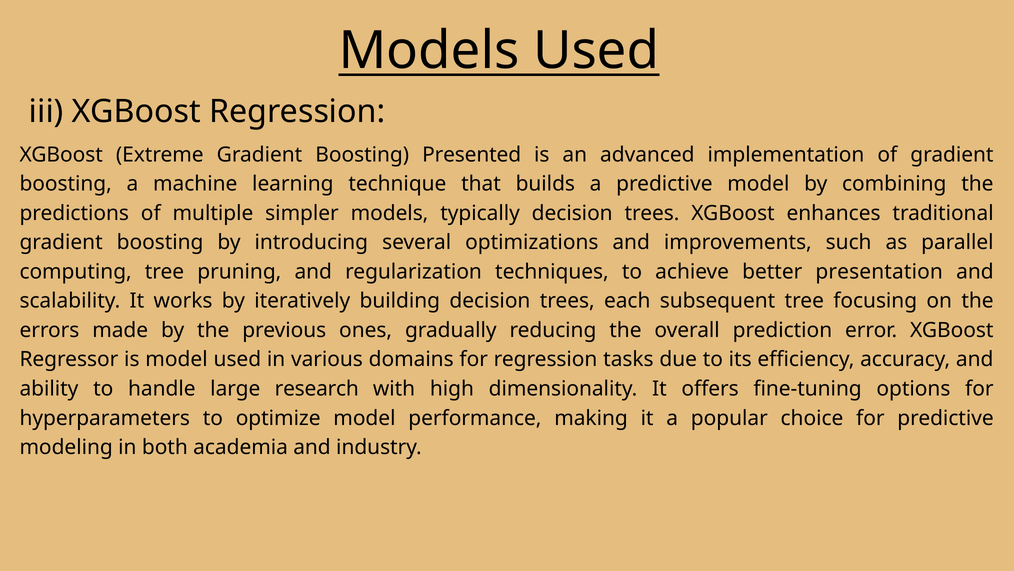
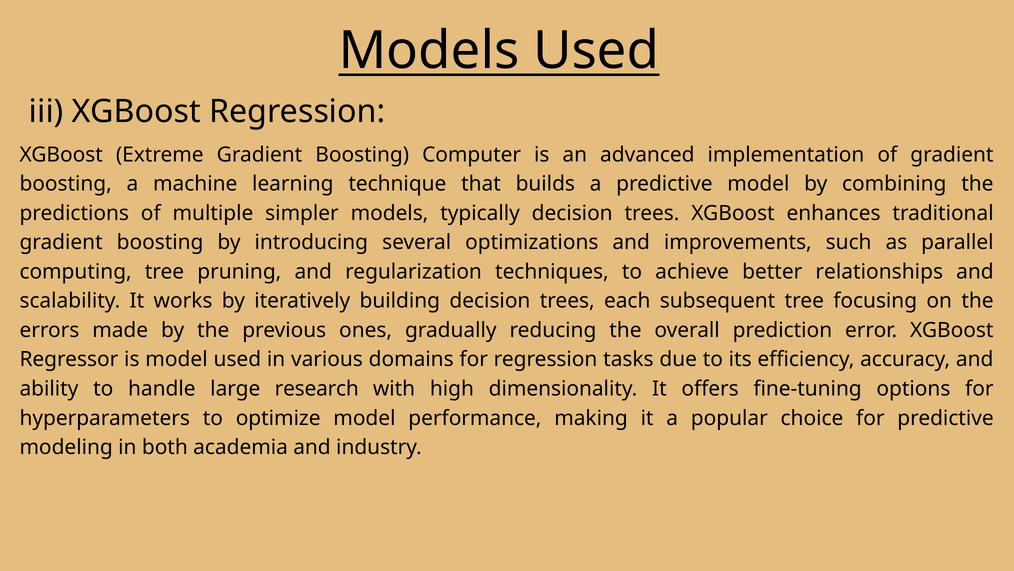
Presented: Presented -> Computer (472, 154)
presentation: presentation -> relationships (879, 271)
